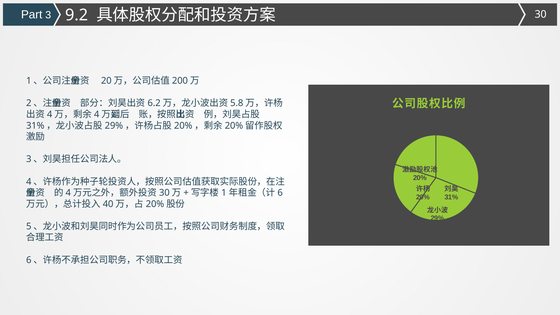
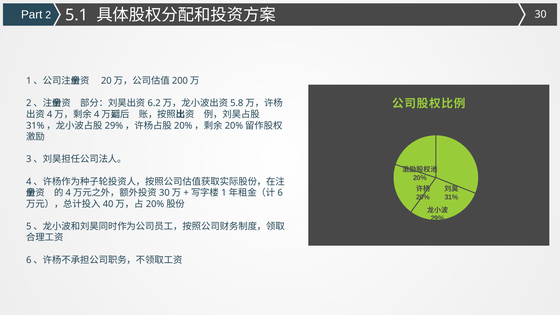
3: 3 -> 2 (48, 15)
9.2: 9.2 -> 5.1 (77, 15)
